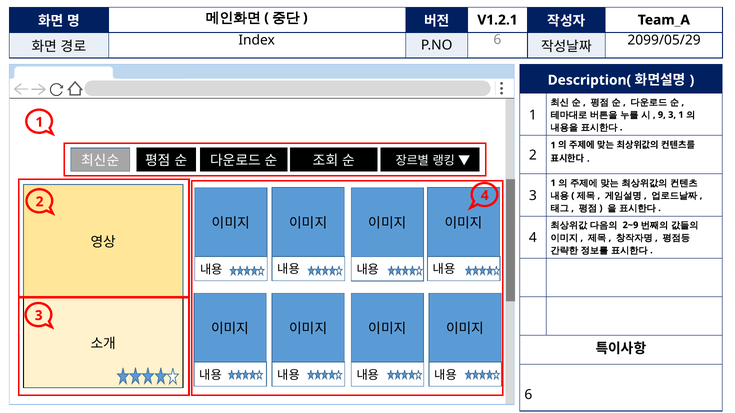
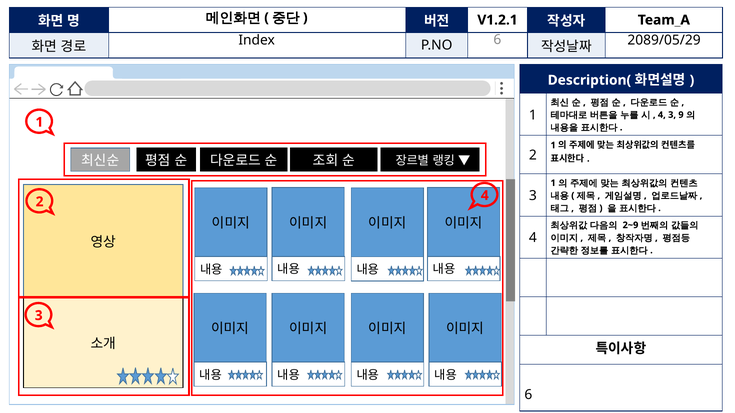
2099/05/29: 2099/05/29 -> 2089/05/29 (664, 40)
9: 9 -> 4 (662, 115)
1: 1 -> 9 (681, 115)
